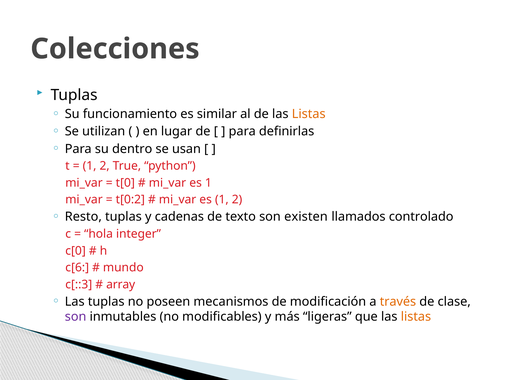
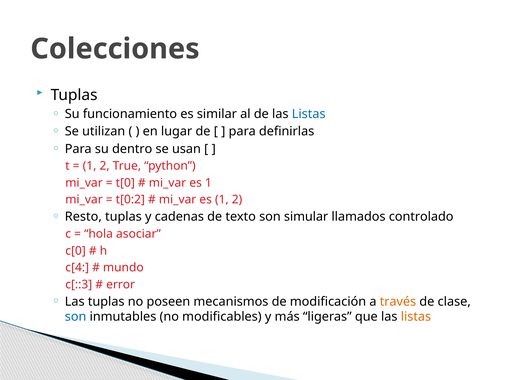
Listas colour: orange -> blue (309, 114)
existen: existen -> simular (306, 217)
integer: integer -> asociar (138, 234)
c[6: c[6 -> c[4 (77, 268)
array: array -> error (121, 285)
son colour: purple -> blue (76, 317)
